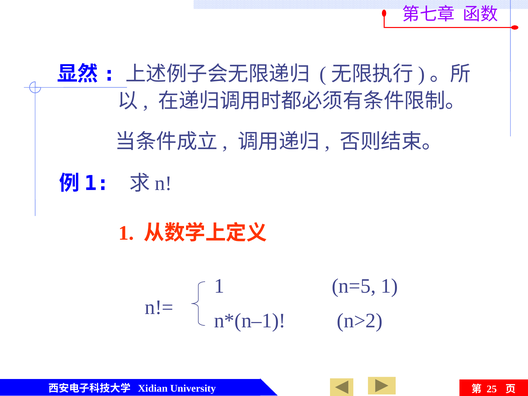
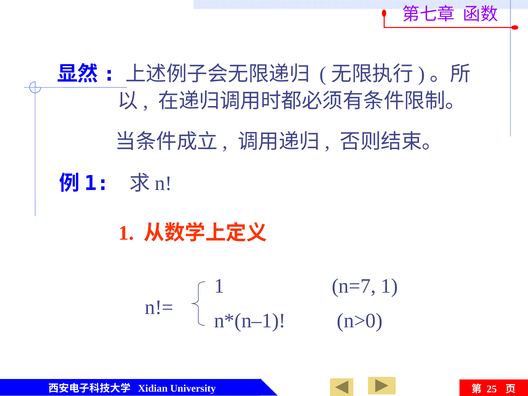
n=5: n=5 -> n=7 (354, 286)
n>2: n>2 -> n>0 (360, 321)
